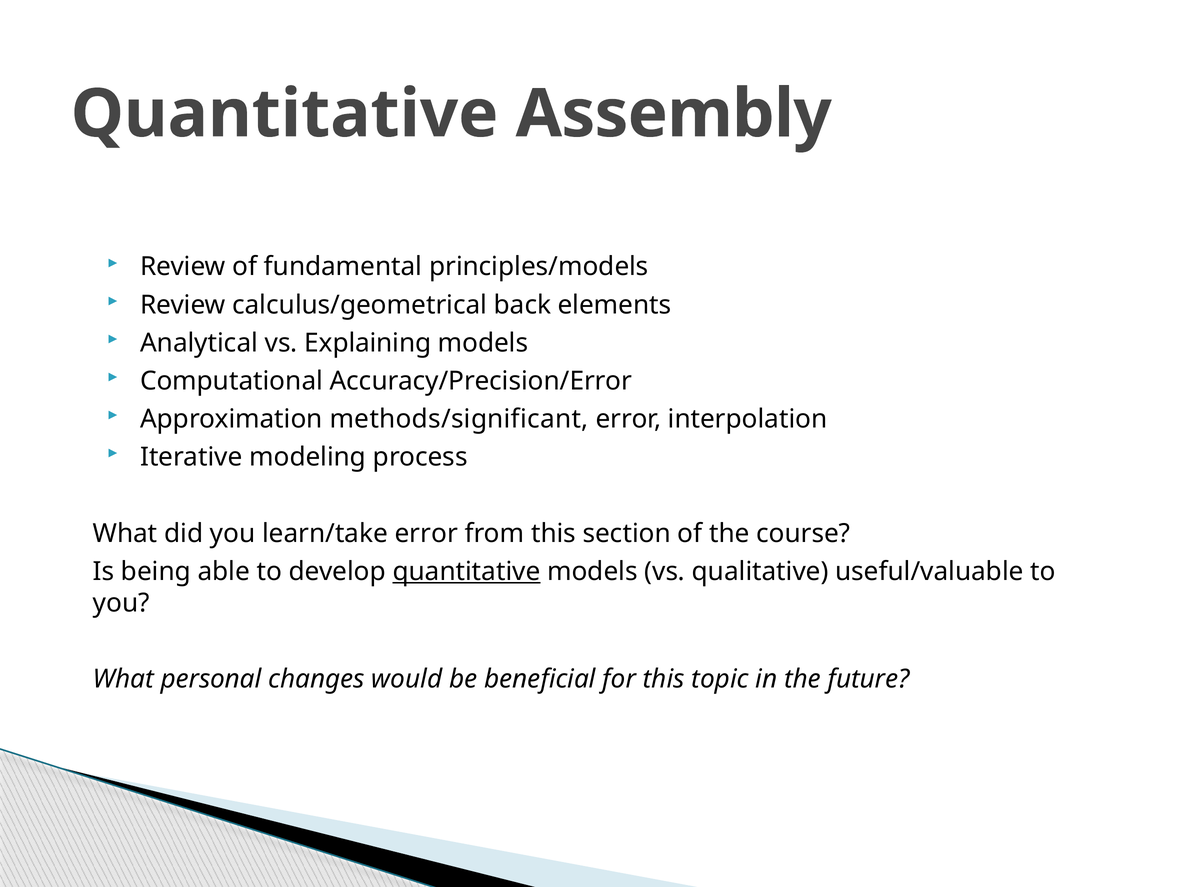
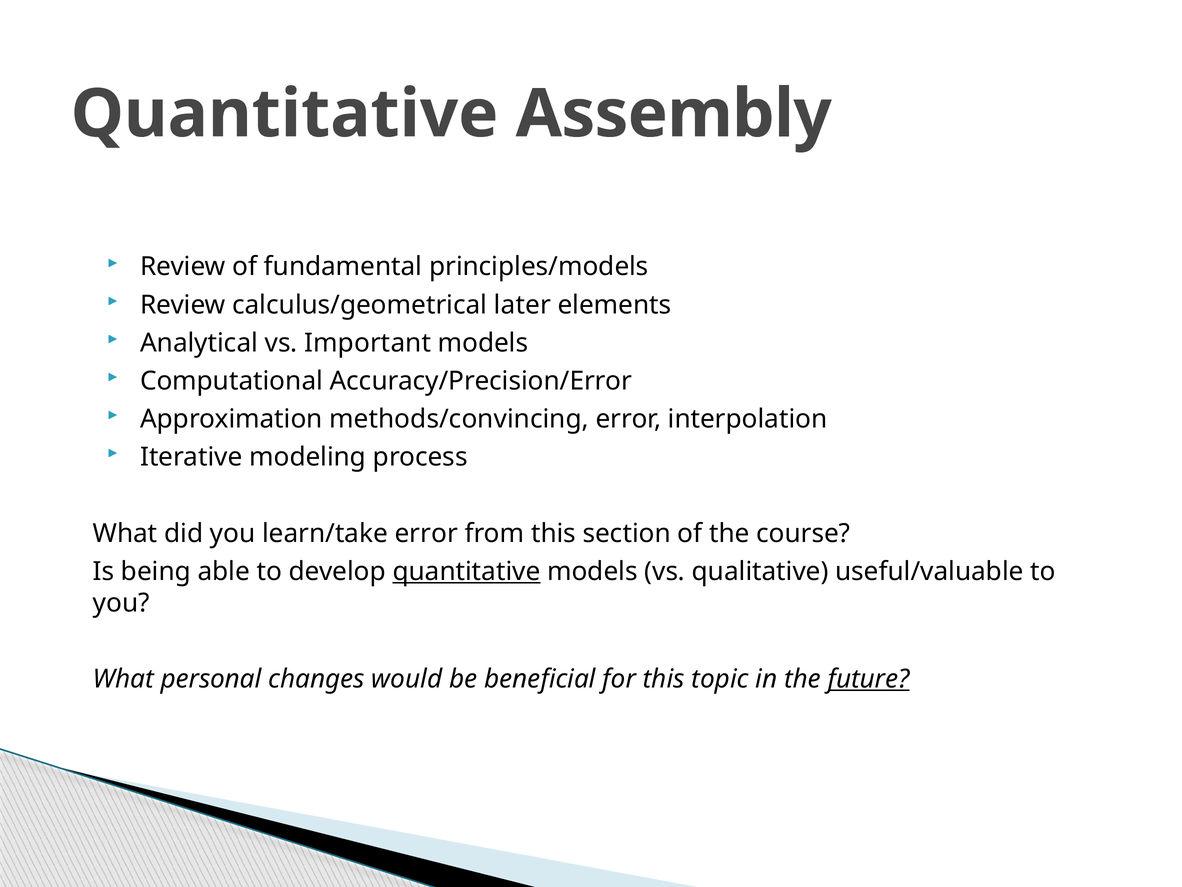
back: back -> later (522, 305)
Explaining: Explaining -> Important (368, 343)
methods/significant: methods/significant -> methods/convincing (459, 419)
future underline: none -> present (869, 679)
